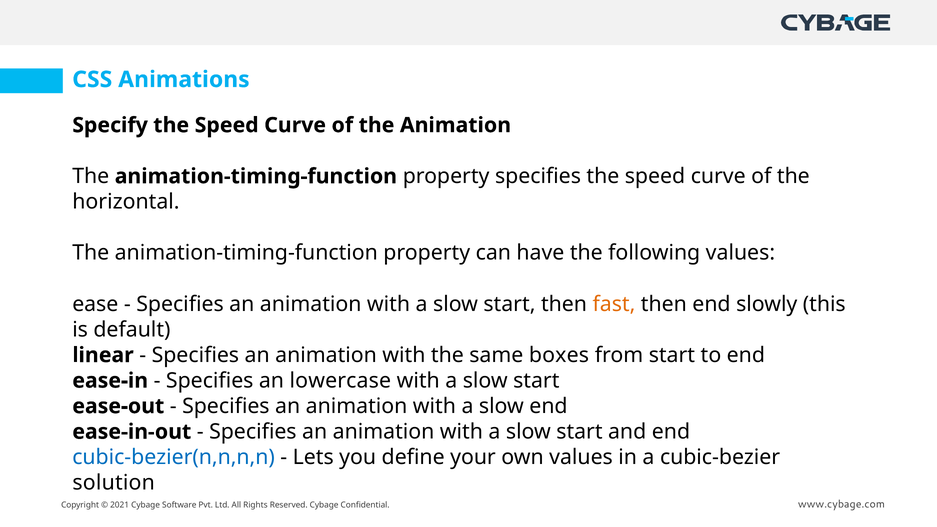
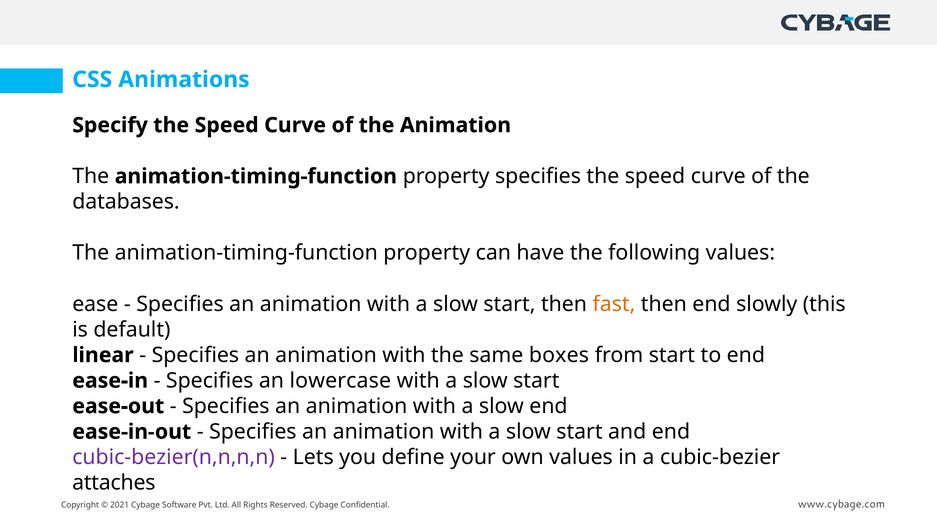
horizontal: horizontal -> databases (126, 202)
cubic-bezier(n,n,n,n colour: blue -> purple (174, 457)
solution: solution -> attaches (114, 483)
